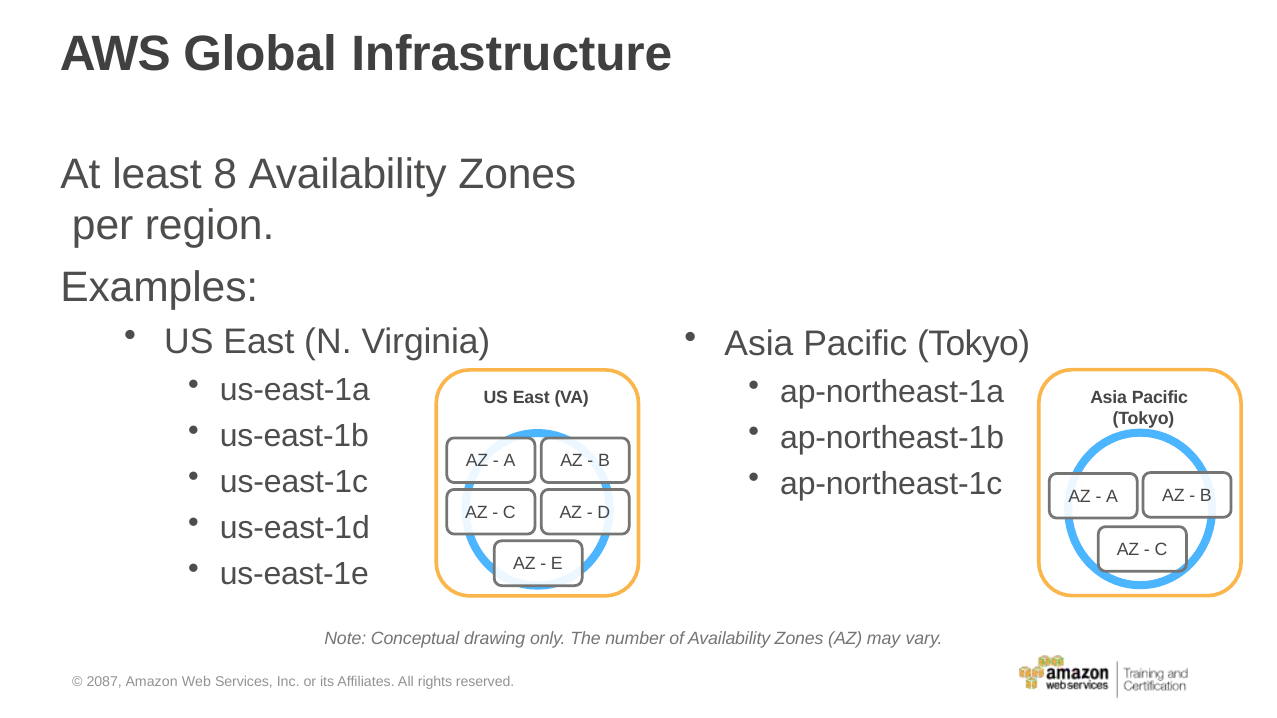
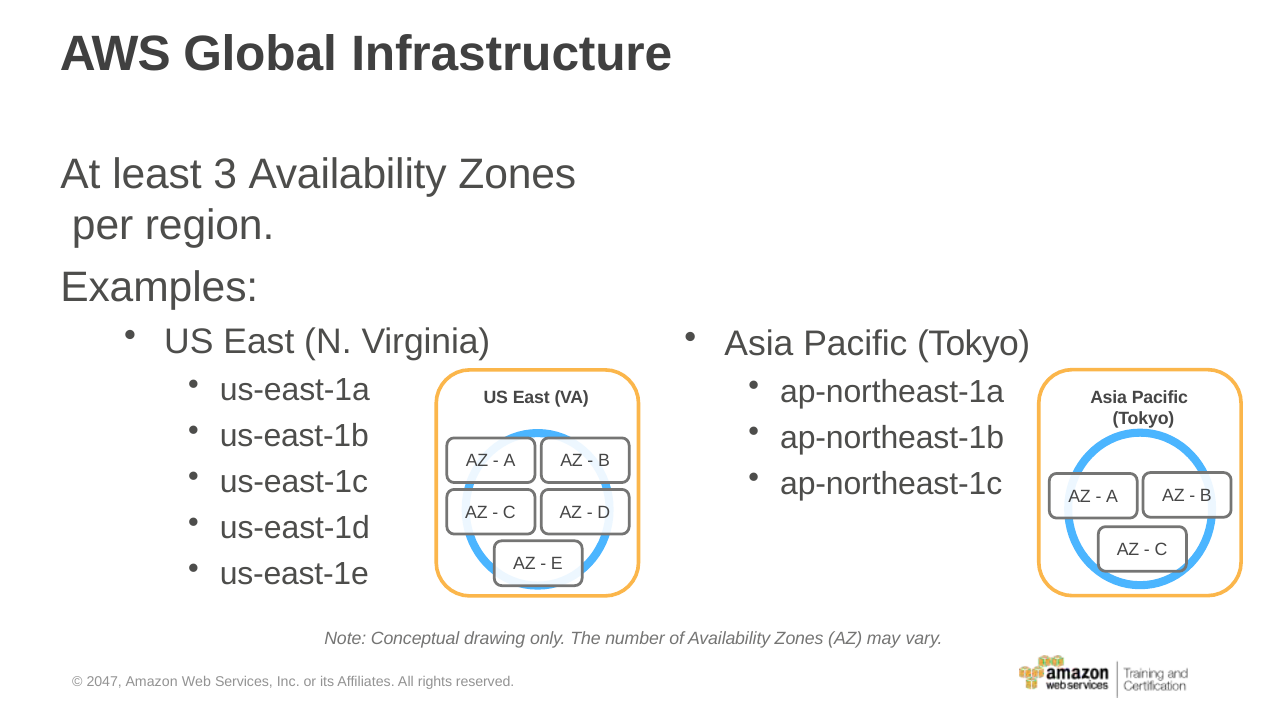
8: 8 -> 3 (225, 175)
2087: 2087 -> 2047 (104, 682)
